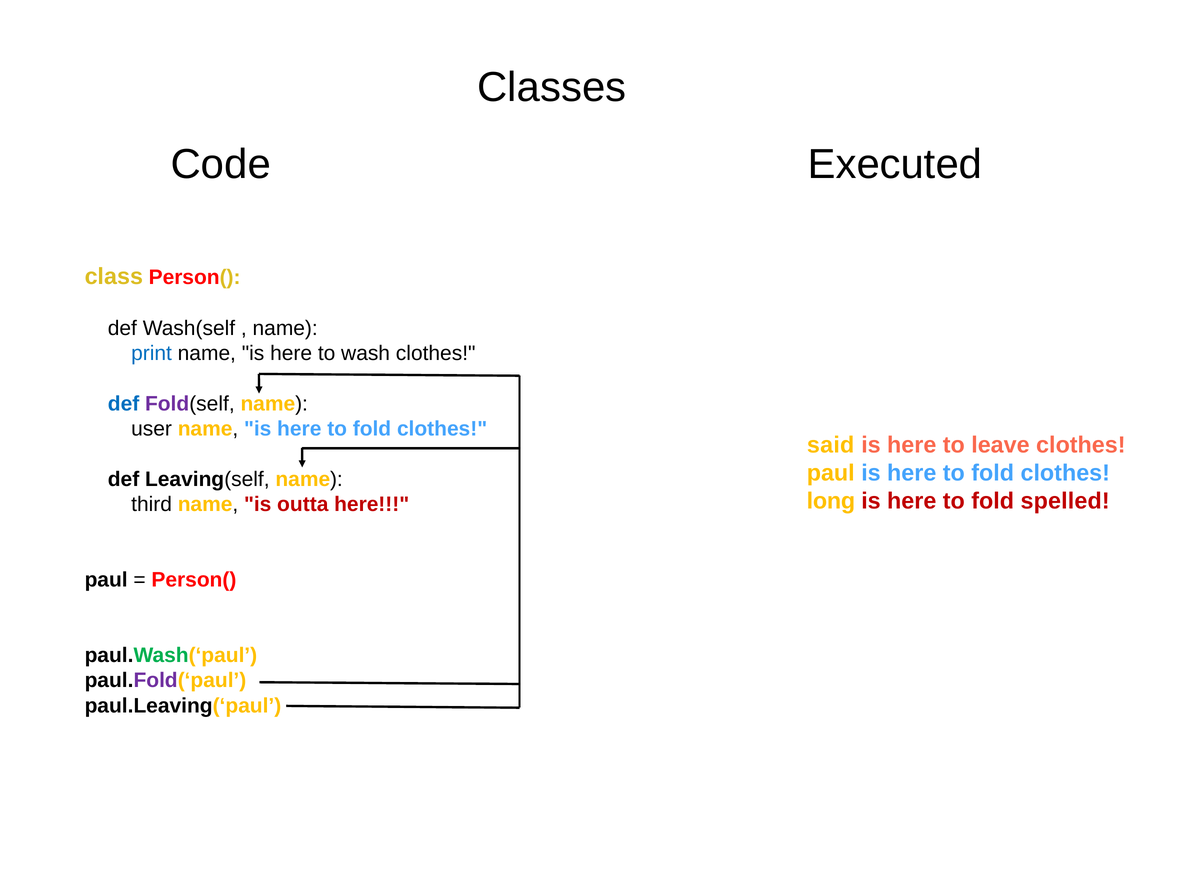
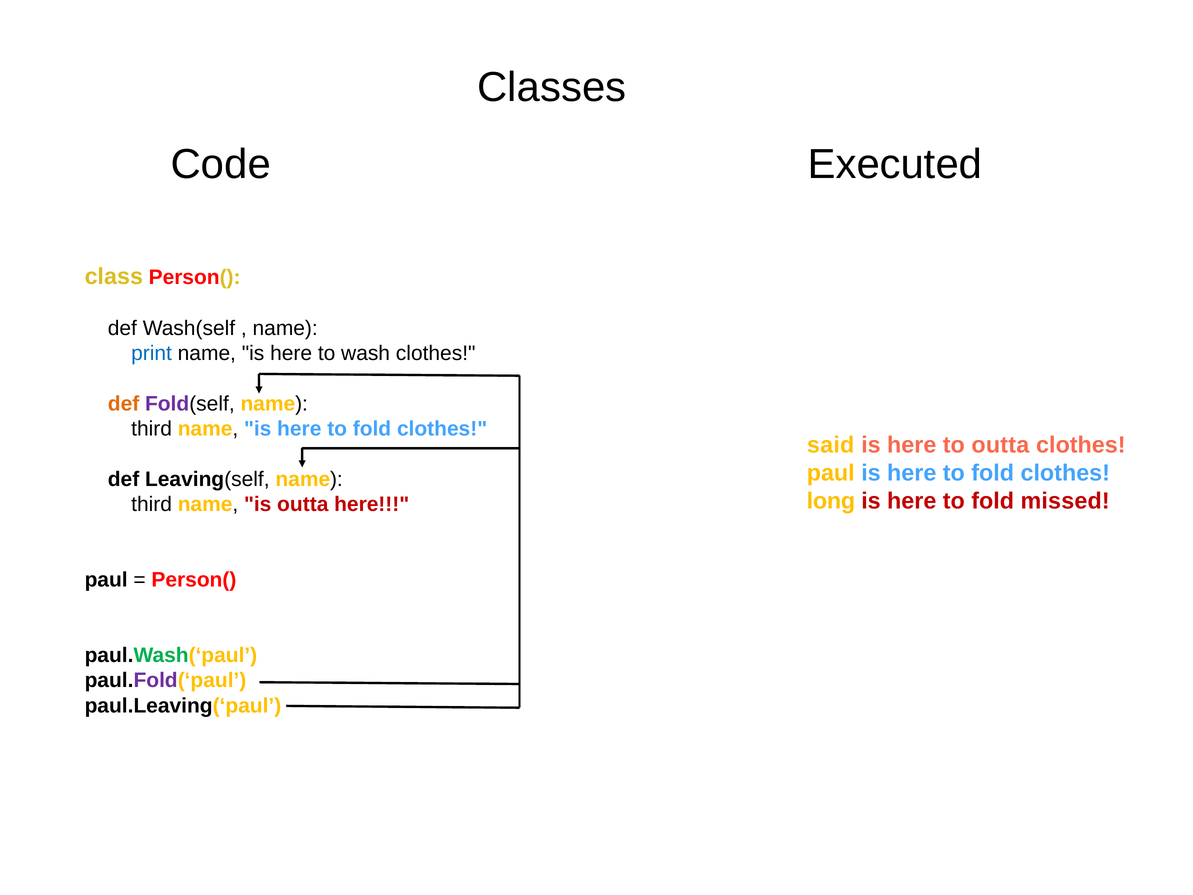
def colour: blue -> orange (124, 404)
user: user -> third (152, 429)
to leave: leave -> outta (1000, 445)
spelled: spelled -> missed (1065, 501)
